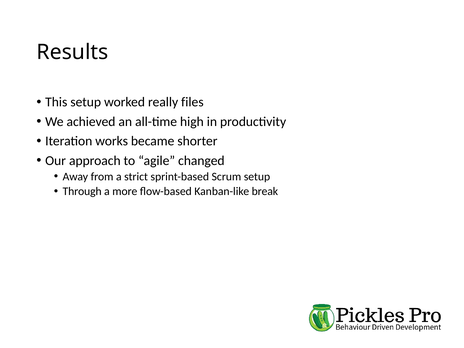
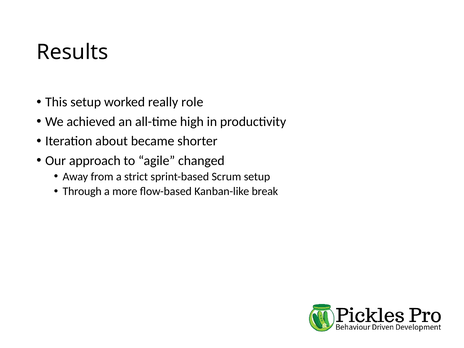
files: files -> role (192, 102)
works: works -> about (112, 141)
